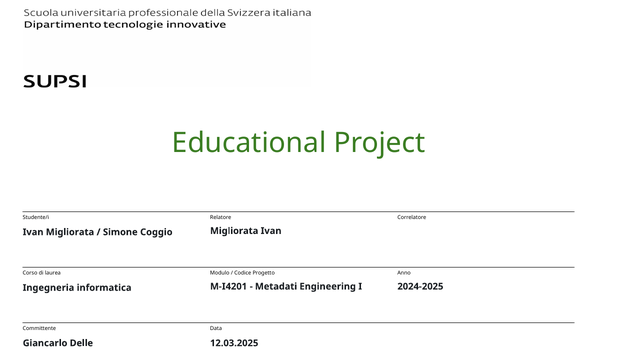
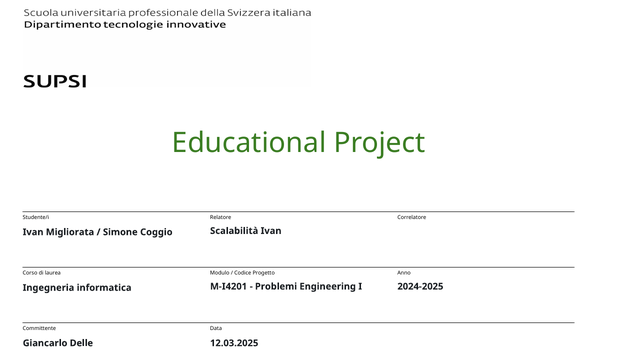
Migliorata: Migliorata -> Scalabilità (234, 231)
Metadati: Metadati -> Problemi (276, 286)
